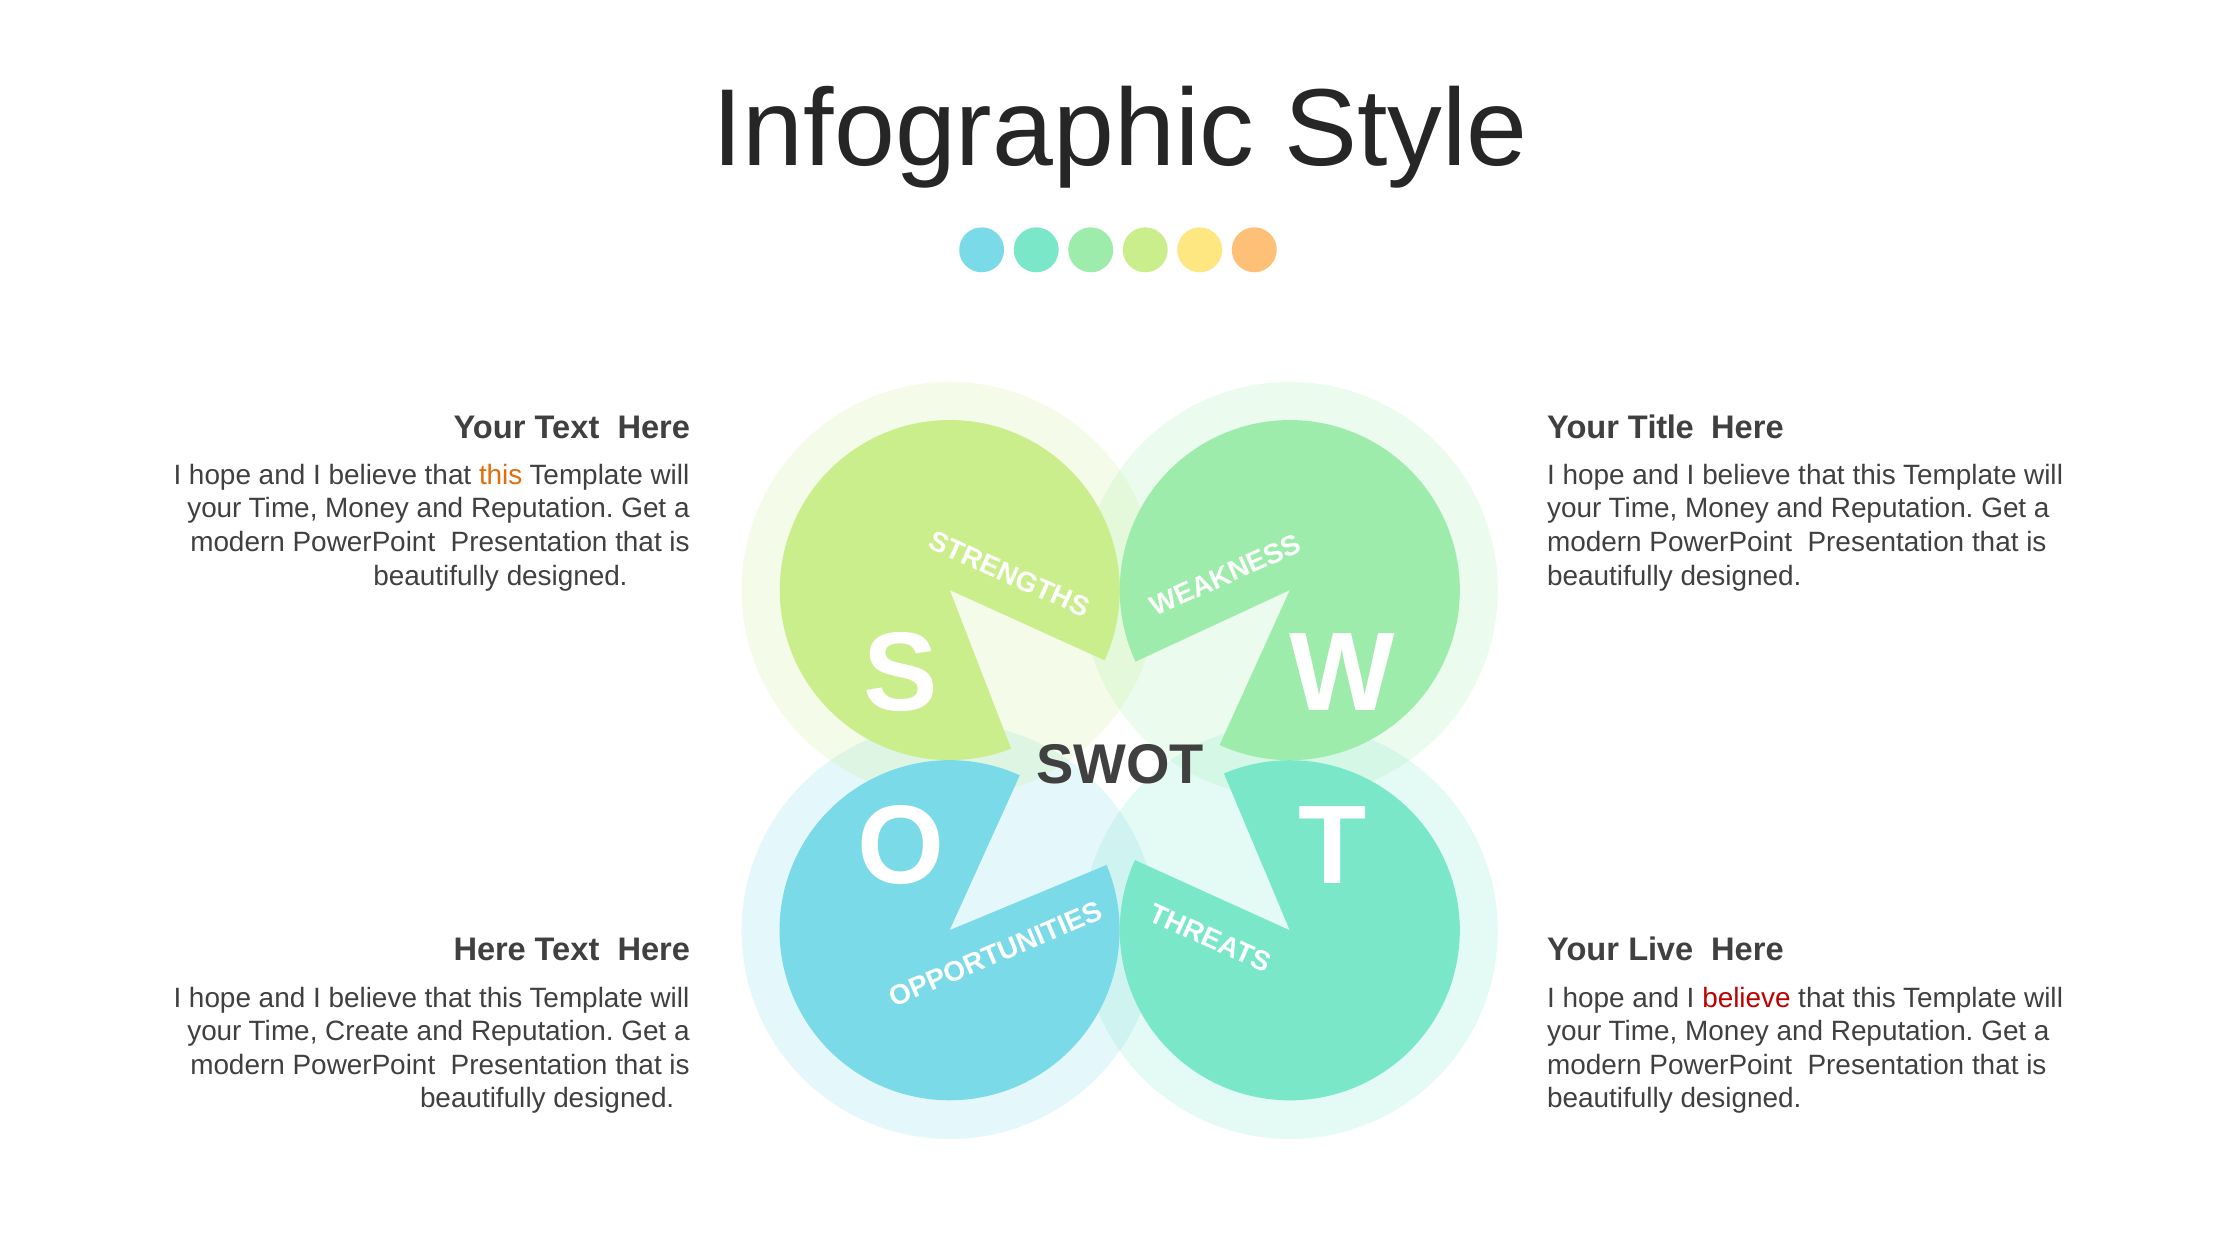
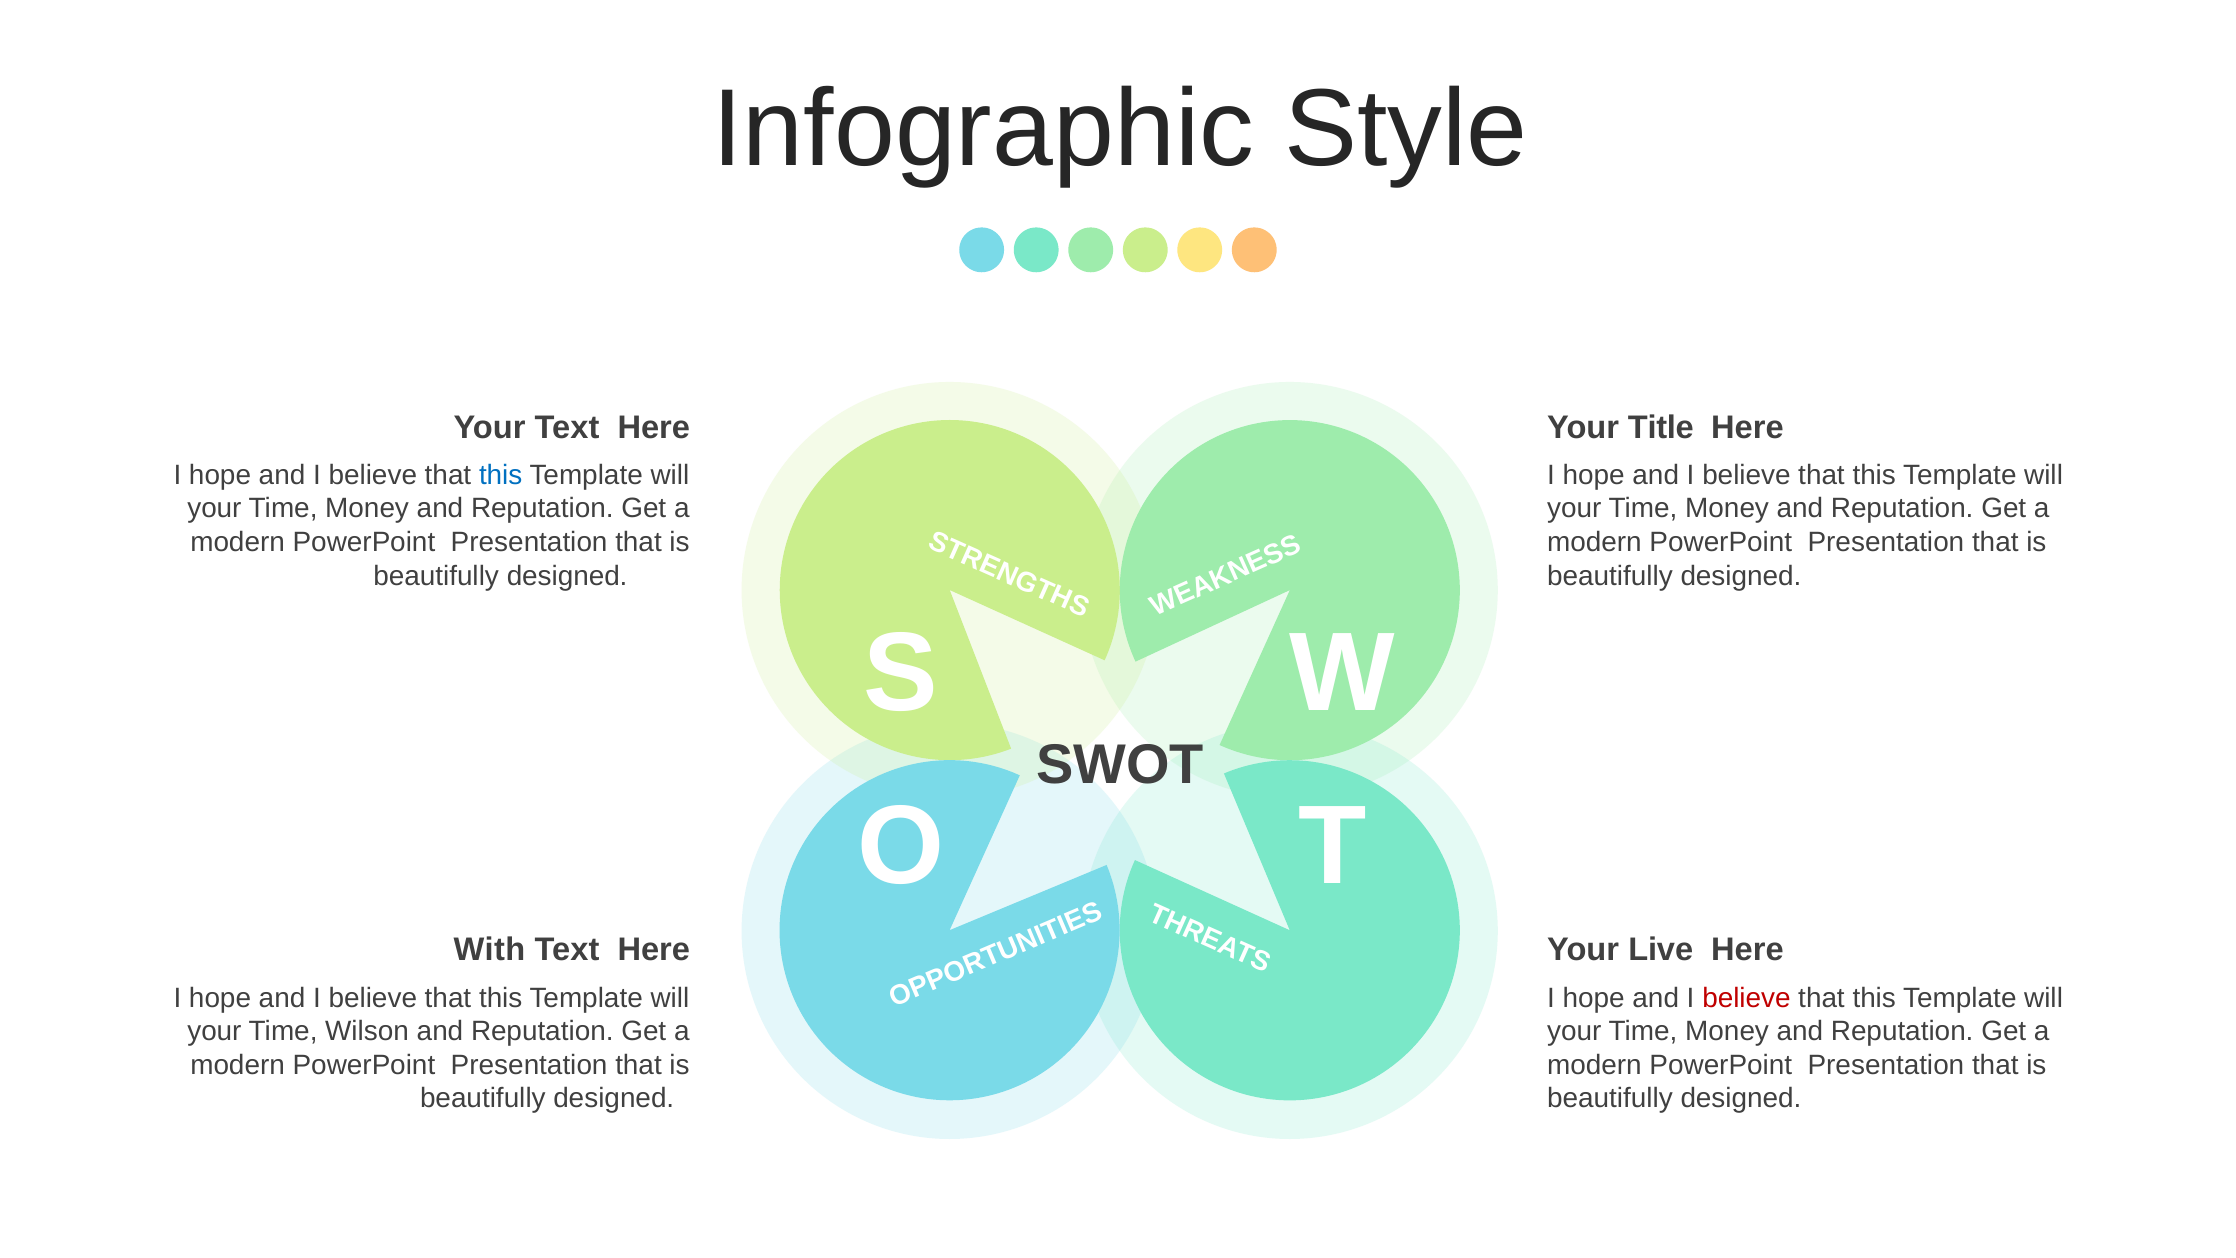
this colour: orange -> blue (501, 475)
Here: Here -> With (489, 950)
Create: Create -> Wilson (367, 1031)
